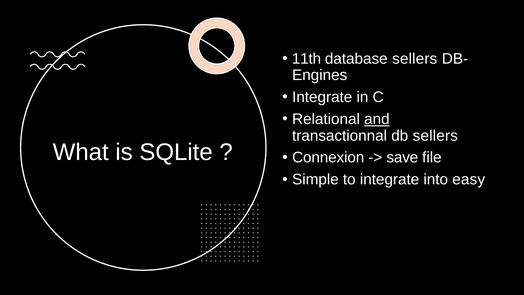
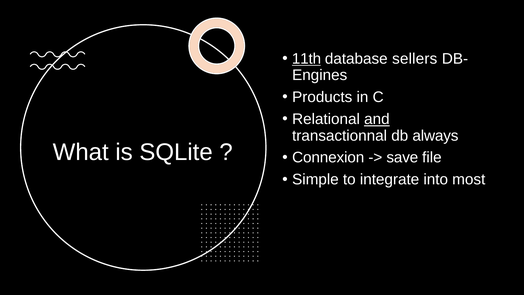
11th underline: none -> present (306, 59)
Integrate: Integrate -> Products (322, 97)
db sellers: sellers -> always (435, 136)
easy: easy -> most (469, 179)
